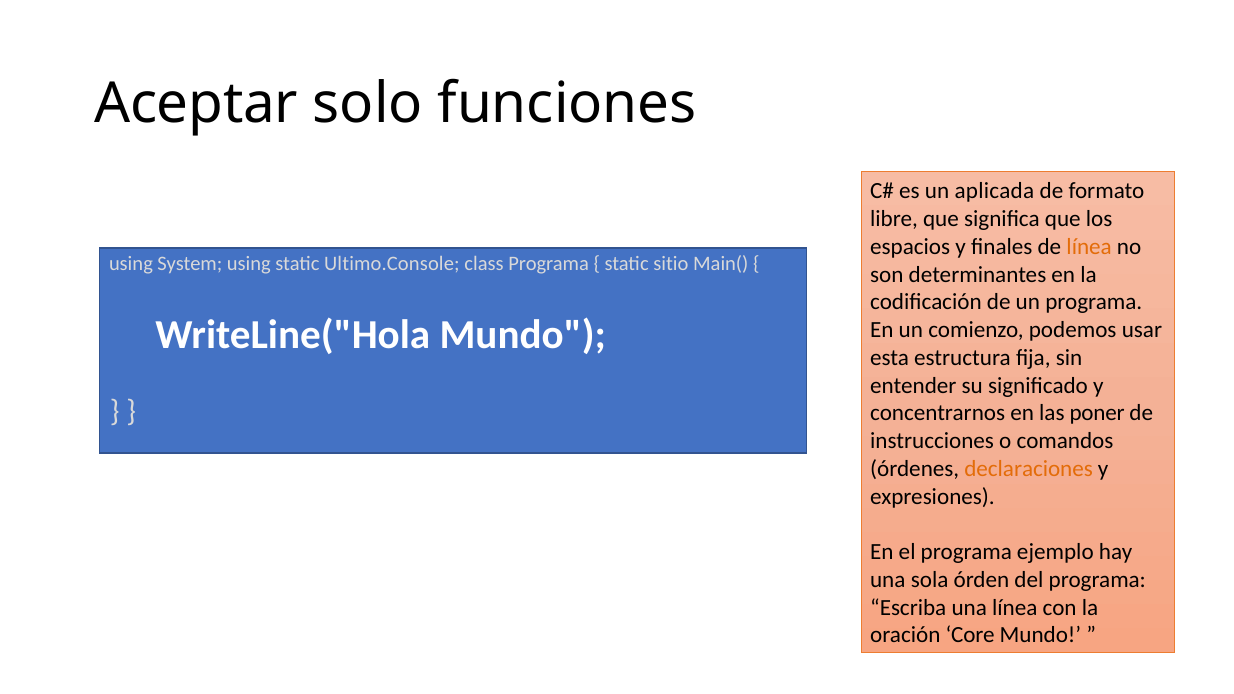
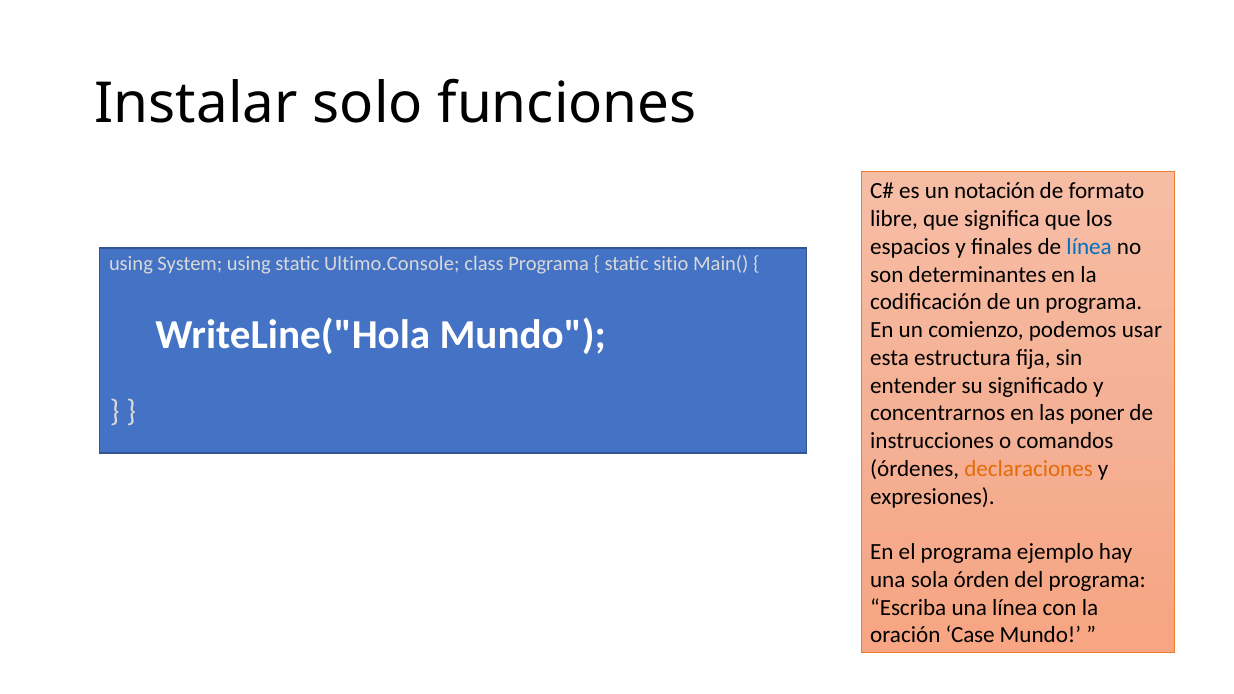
Aceptar: Aceptar -> Instalar (196, 104)
aplicada: aplicada -> notación (995, 191)
línea colour: orange -> blue (1089, 247)
Core: Core -> Case (970, 635)
